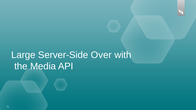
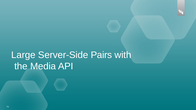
Over: Over -> Pairs (101, 55)
